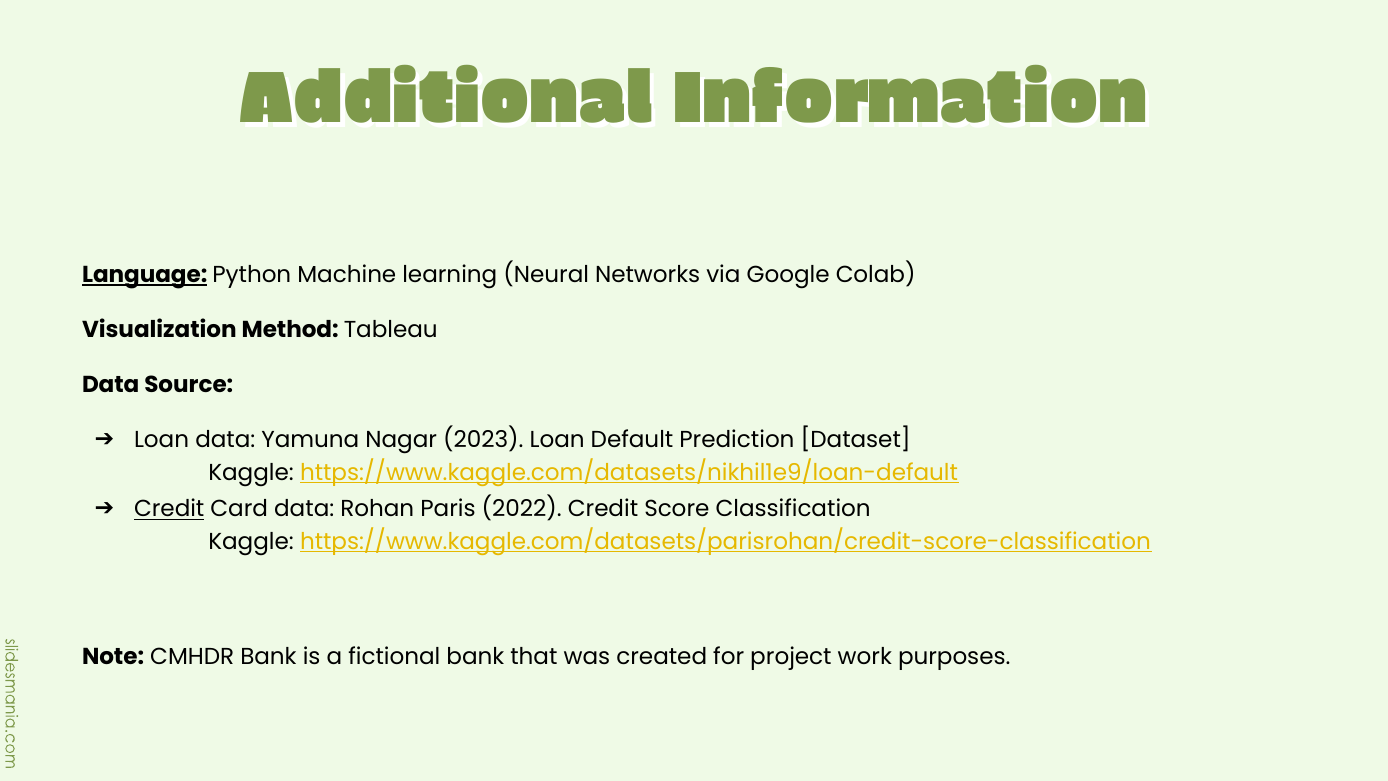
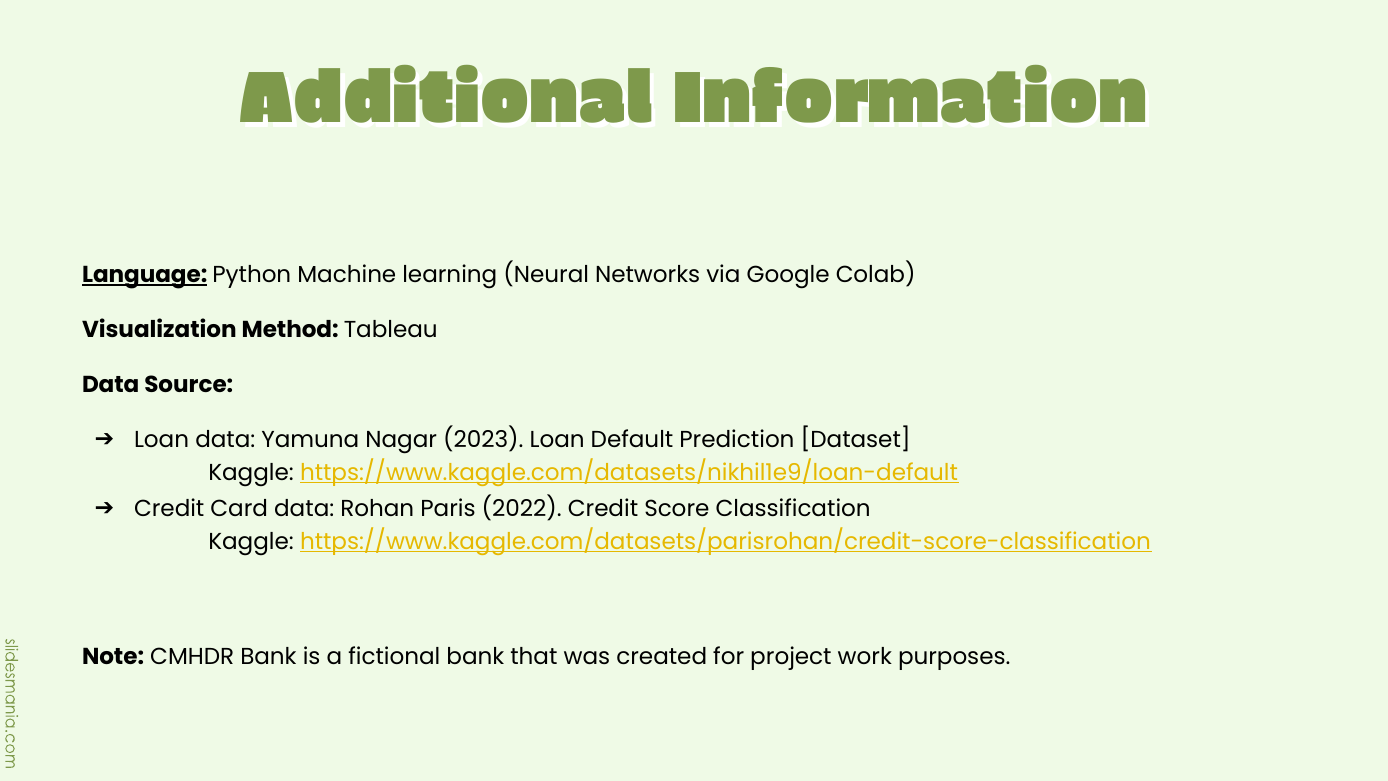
Credit underline: present -> none (169, 509)
